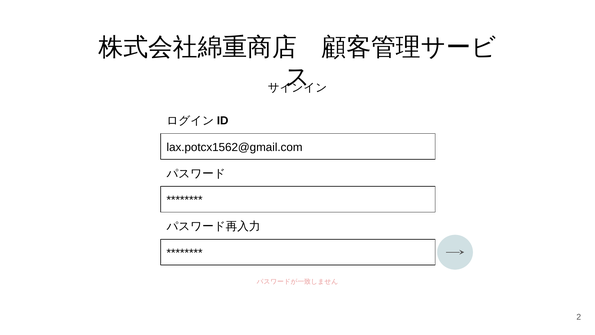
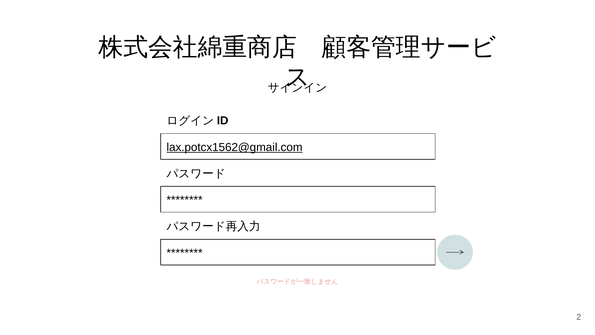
lax.potcx1562@gmail.com underline: none -> present (235, 147)
